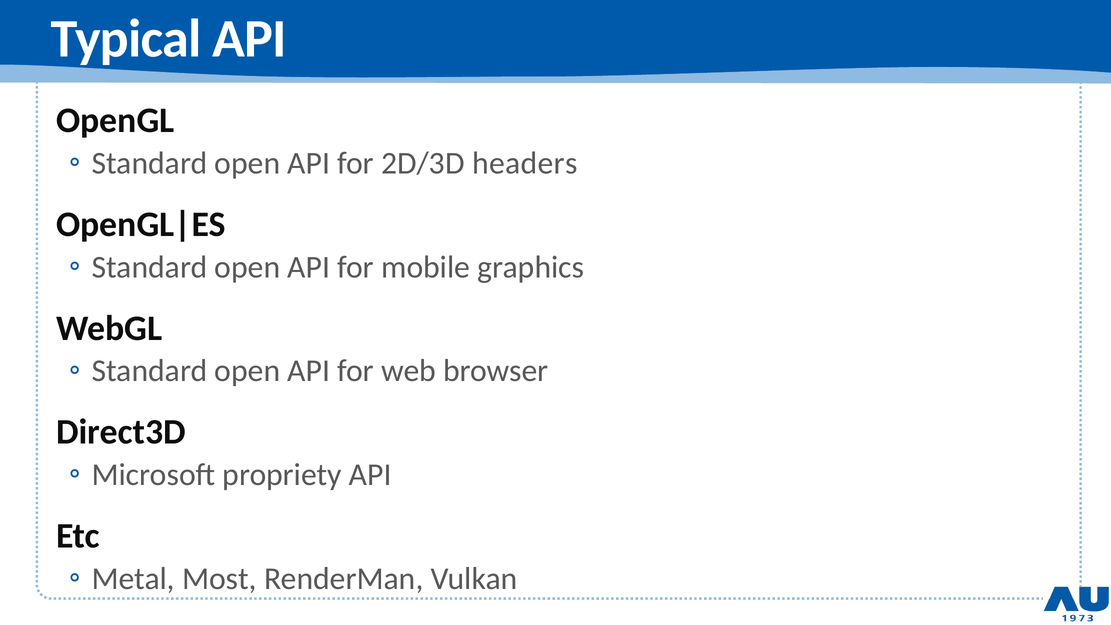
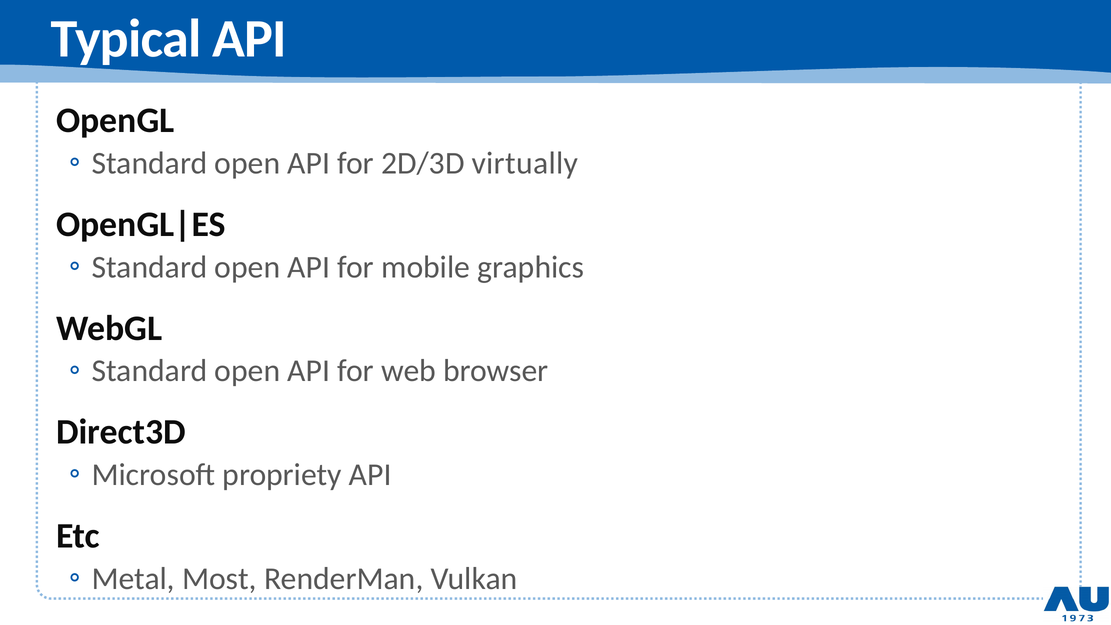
headers: headers -> virtually (525, 163)
